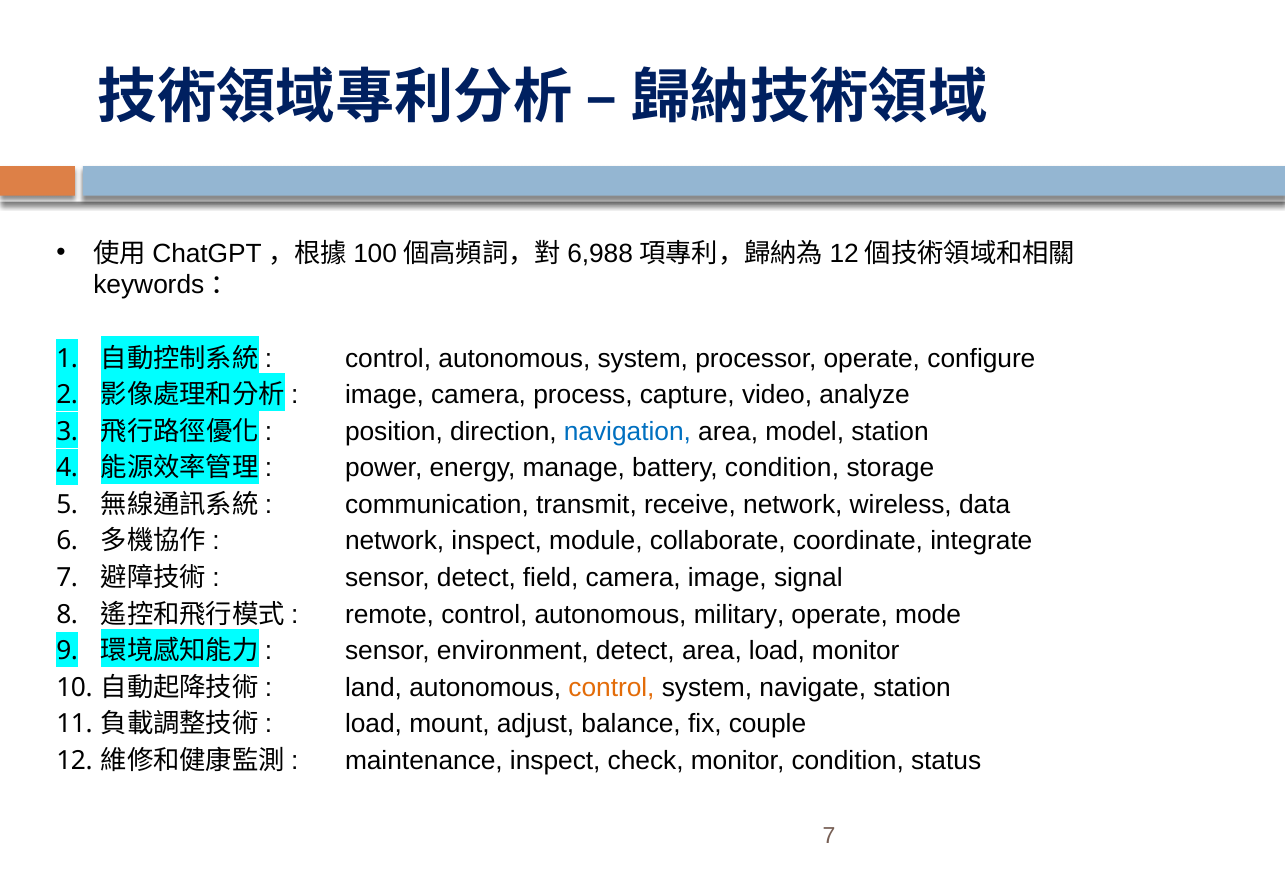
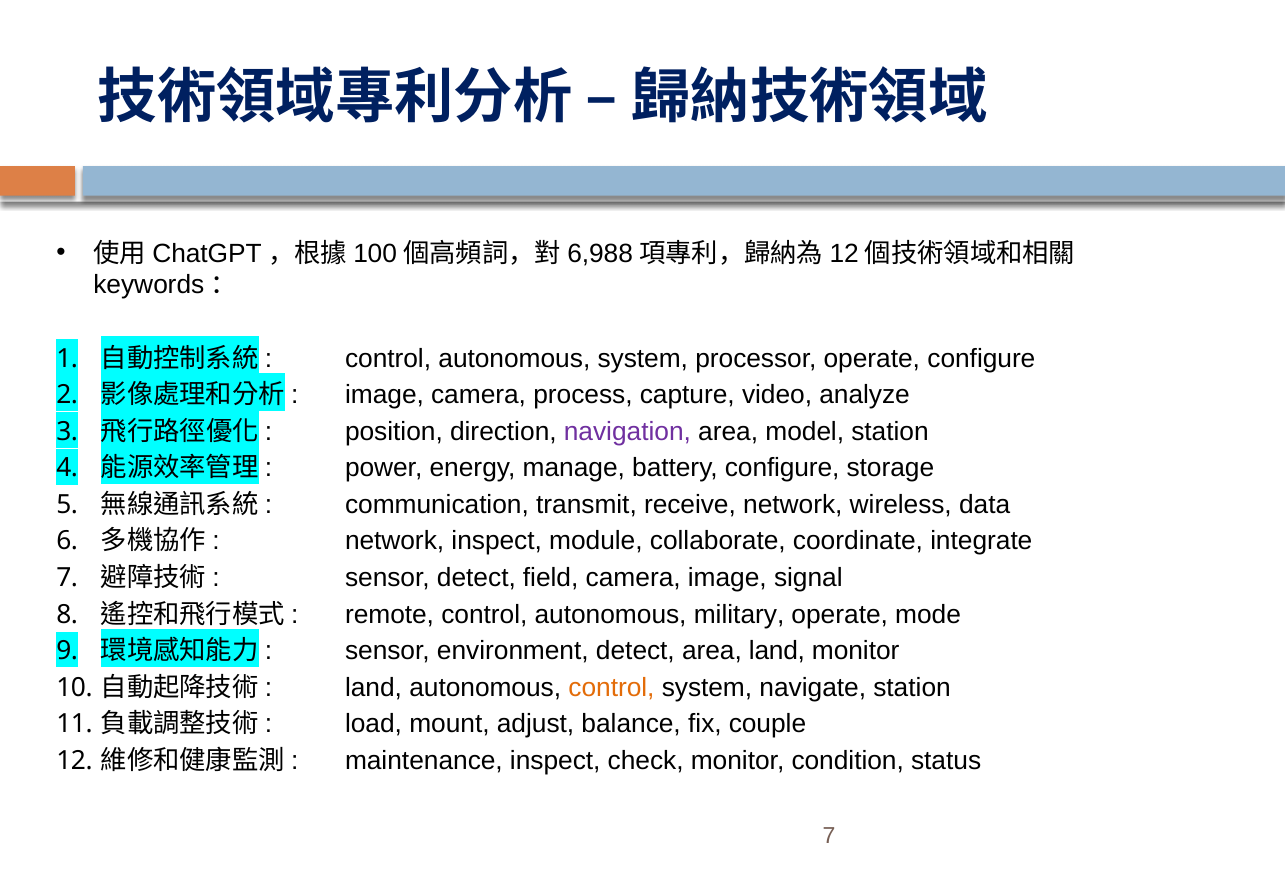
navigation colour: blue -> purple (627, 431)
battery condition: condition -> configure (782, 468)
area load: load -> land (777, 651)
